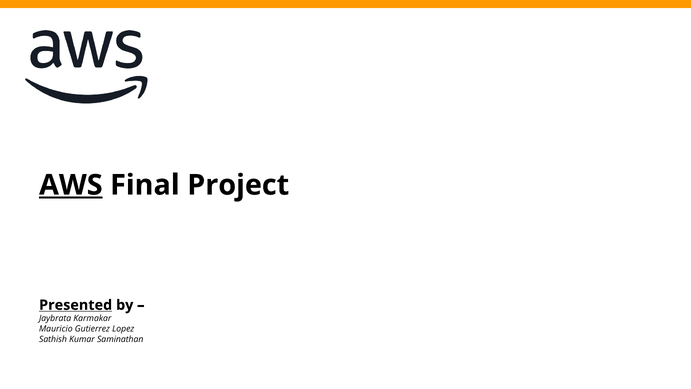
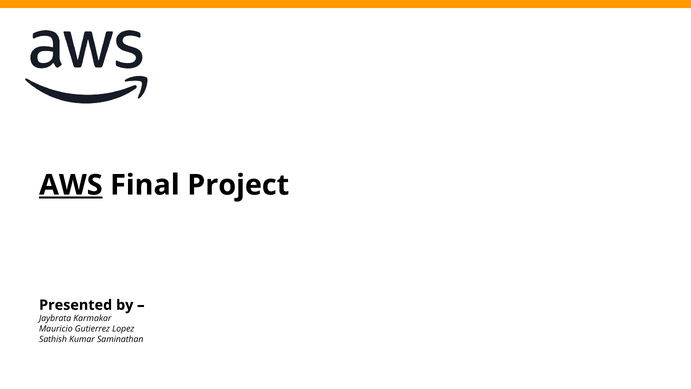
Presented underline: present -> none (76, 305)
